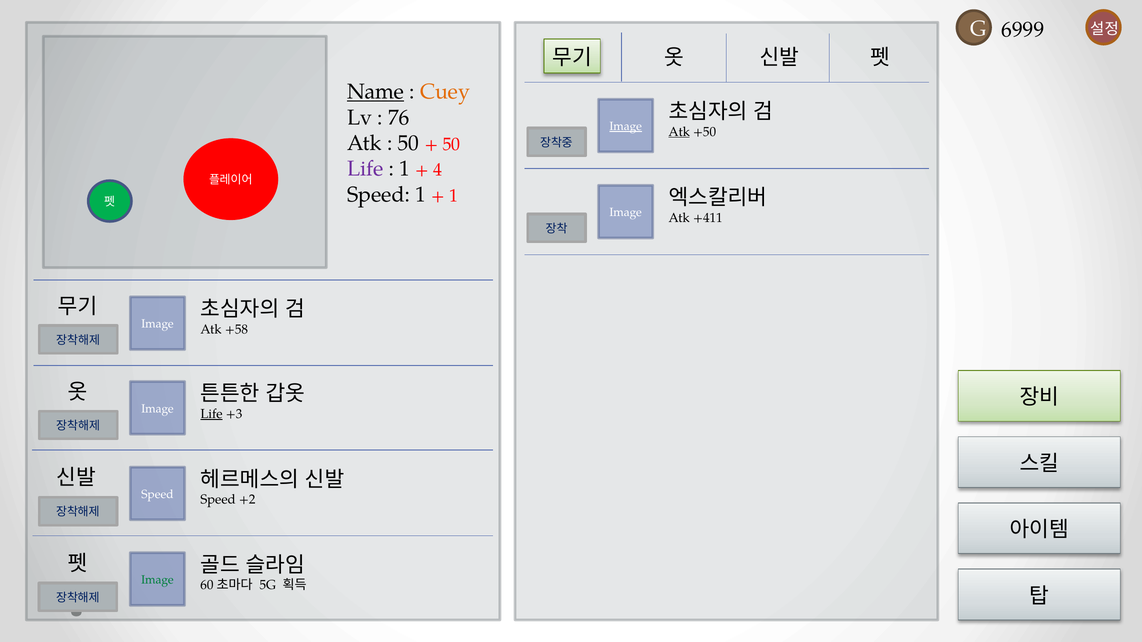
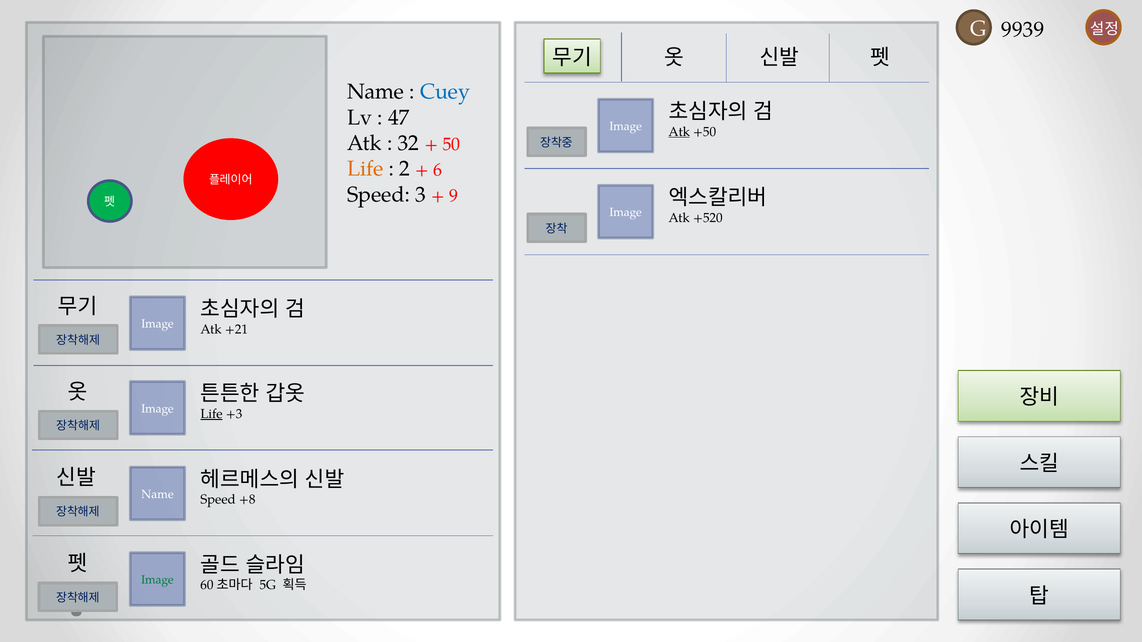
6999: 6999 -> 9939 (1023, 30)
Name underline: present -> none (376, 92)
Cuey colour: orange -> blue (445, 92)
76: 76 -> 47 (399, 118)
Image underline: present -> none (626, 126)
50: 50 -> 32 (408, 143)
Life colour: purple -> orange (365, 169)
1: 1 -> 2 (405, 169)
4: 4 -> 6 (438, 170)
Speed 1: 1 -> 3 (421, 195)
1: 1 -> 9 (454, 196)
+411: +411 -> +520 (708, 218)
+58: +58 -> +21 (236, 329)
Speed: Speed -> Name (157, 495)
+2: +2 -> +8 (247, 500)
